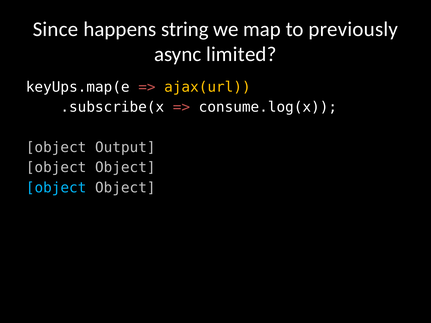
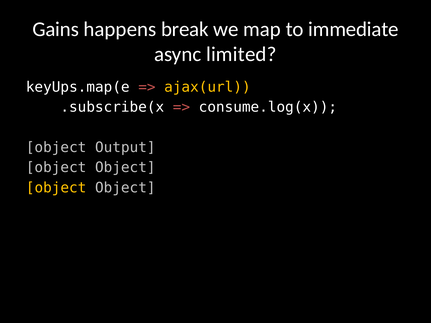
Since: Since -> Gains (56, 29)
string: string -> break (185, 29)
previously: previously -> immediate (353, 29)
object colour: light blue -> yellow (56, 188)
